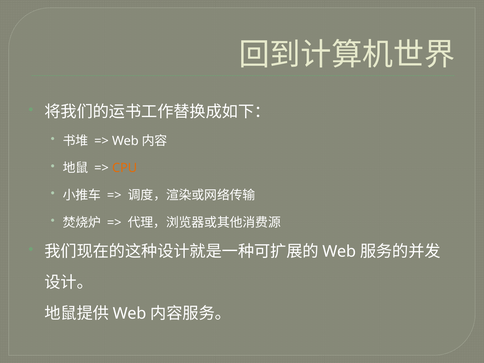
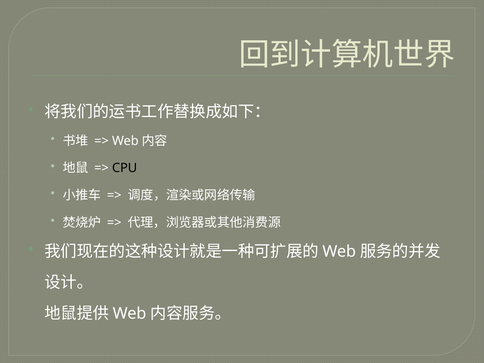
CPU colour: orange -> black (125, 168)
